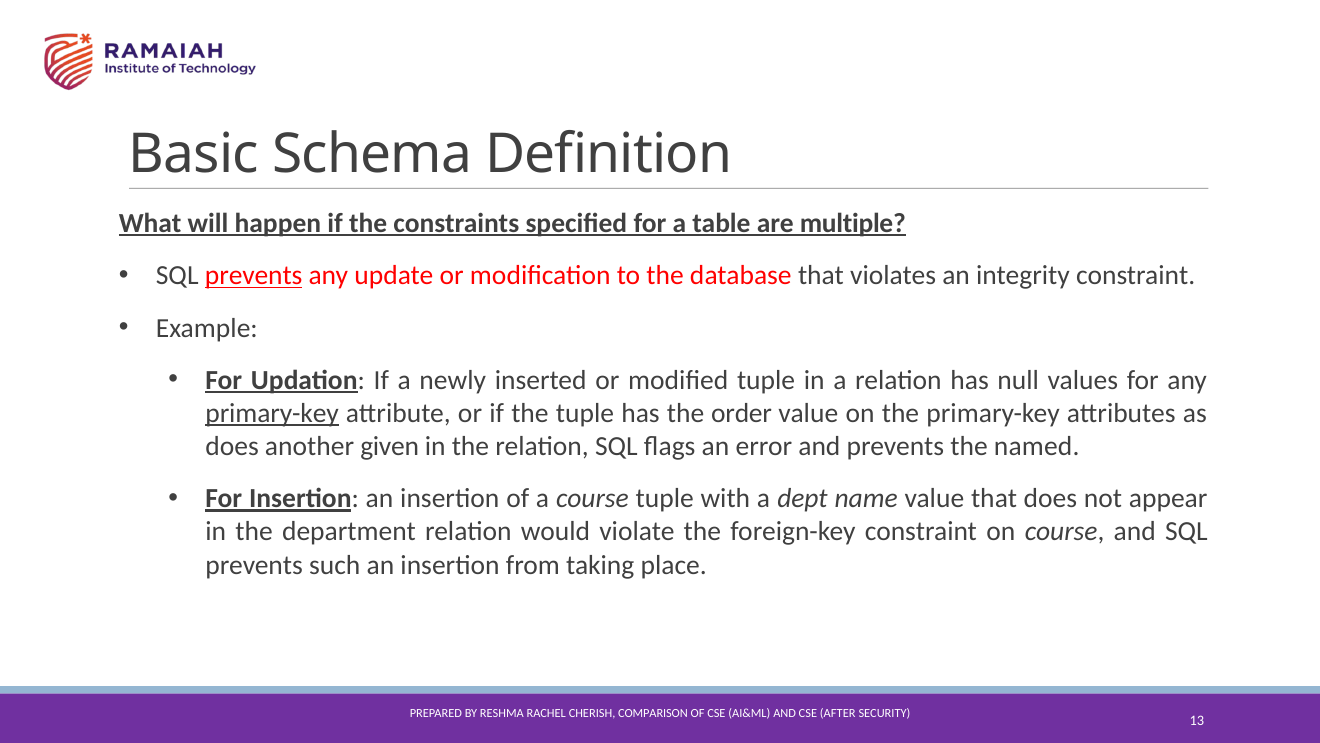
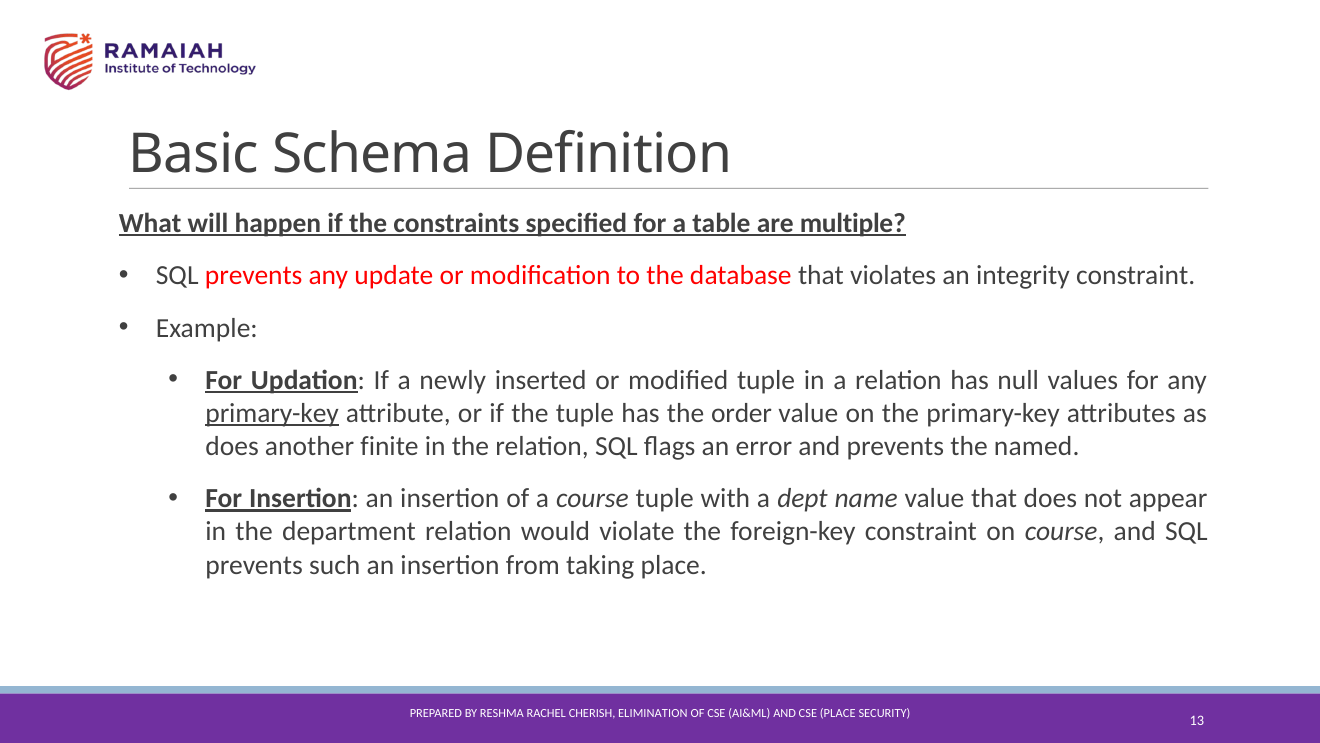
prevents underline: present -> none (254, 275)
given: given -> finite (390, 446)
COMPARISON: COMPARISON -> ELIMINATION (653, 713)
CSE AFTER: AFTER -> PLACE (838, 713)
